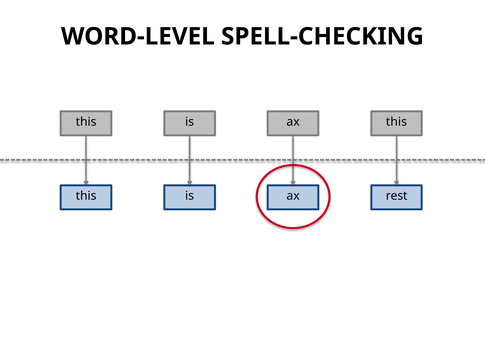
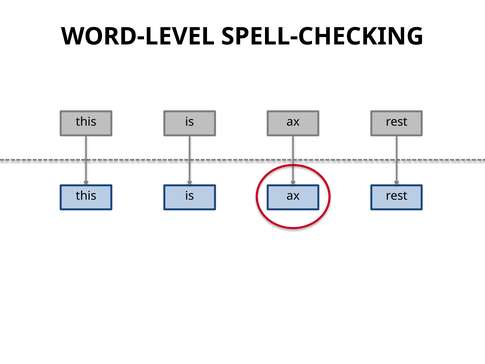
this: this -> rest (397, 122)
